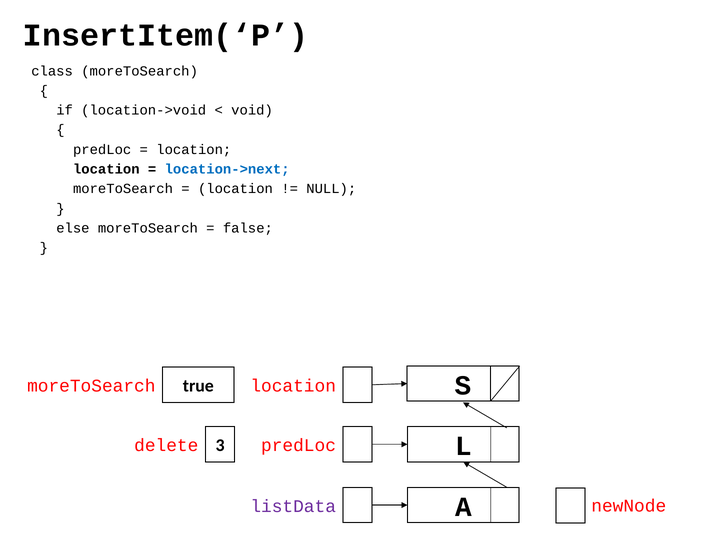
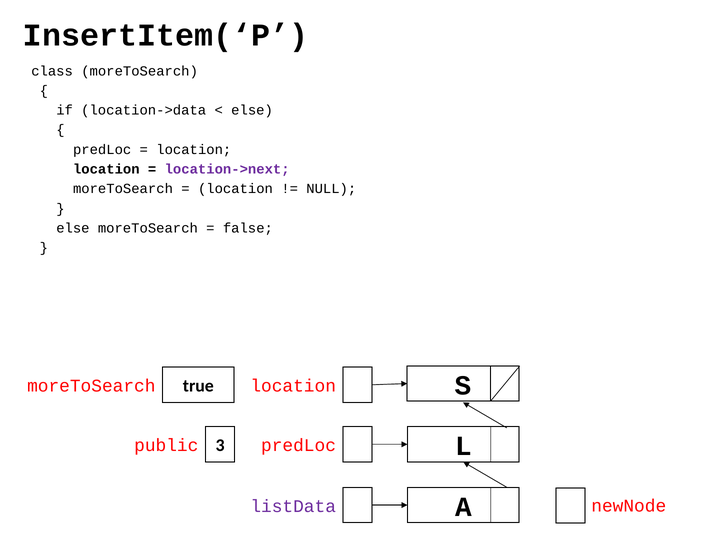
location->void: location->void -> location->data (144, 110)
void: void -> else (252, 110)
location->next colour: blue -> purple (227, 169)
delete: delete -> public (166, 445)
